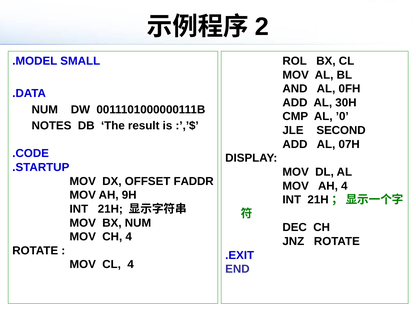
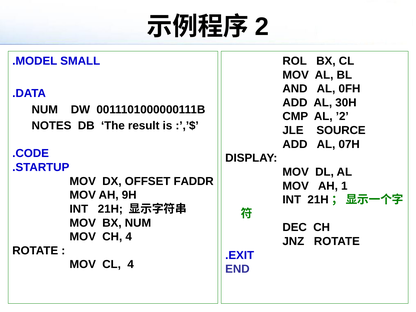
’0: ’0 -> ’2 (342, 117)
SECOND: SECOND -> SOURCE (341, 130)
AH 4: 4 -> 1 (344, 186)
